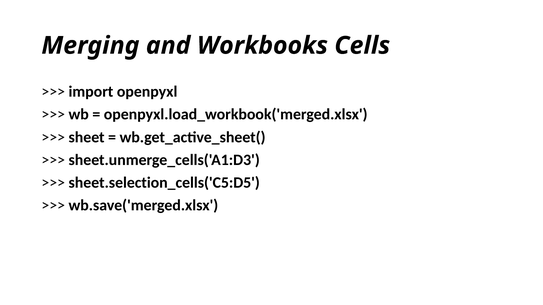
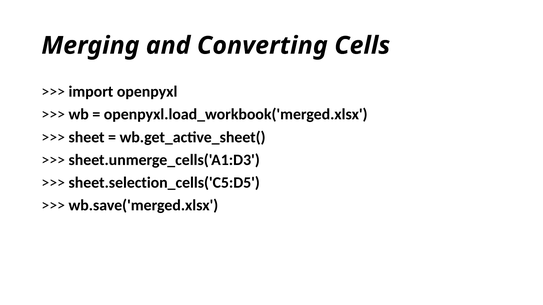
Workbooks: Workbooks -> Converting (262, 46)
